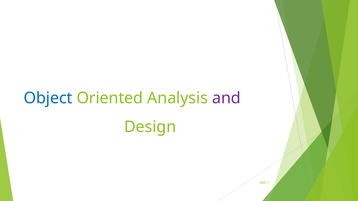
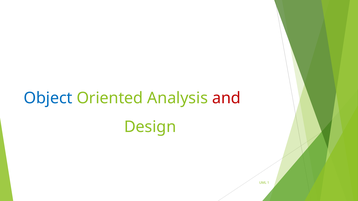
and colour: purple -> red (226, 98)
